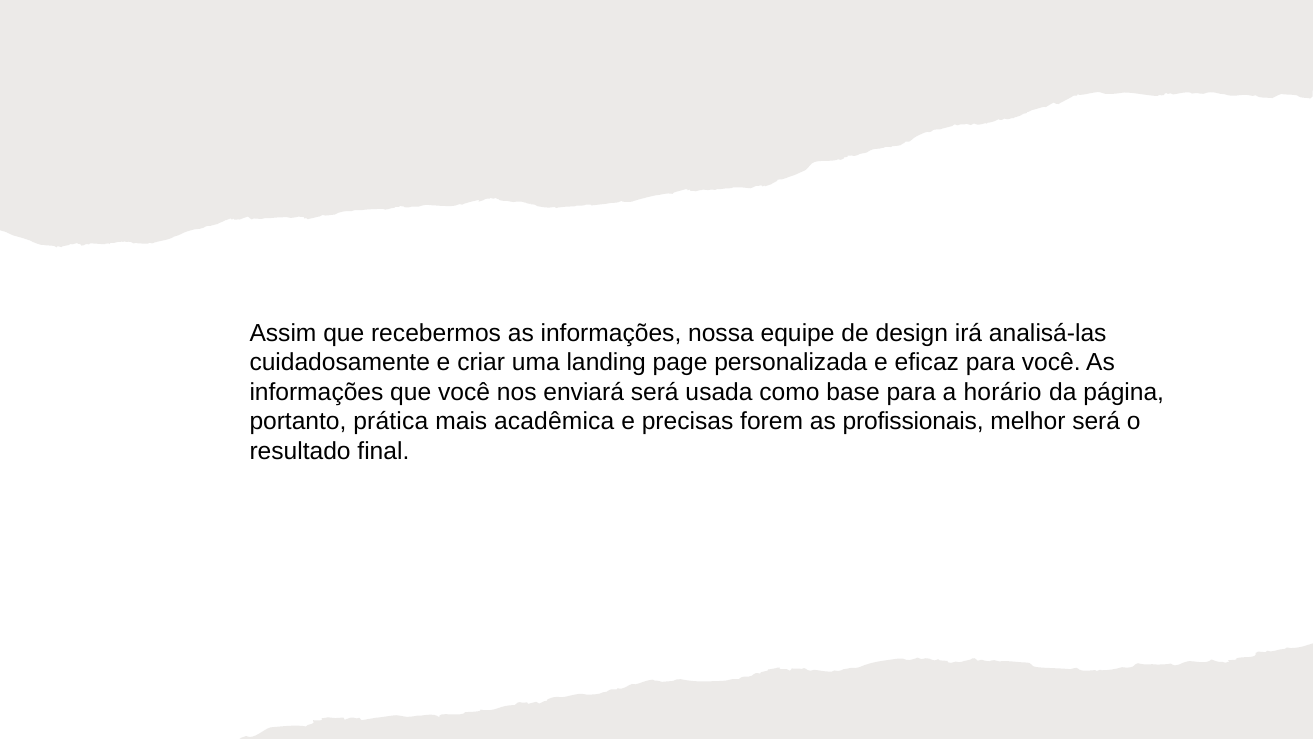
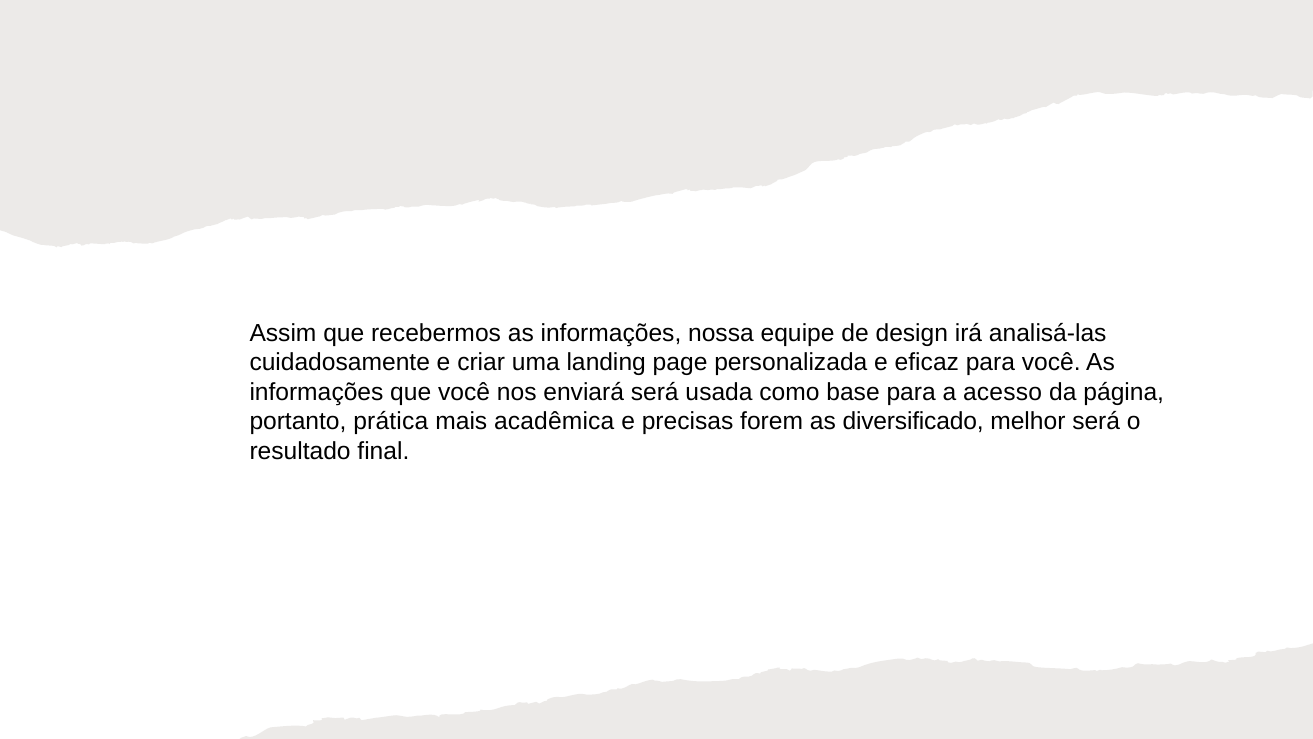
horário: horário -> acesso (1003, 392)
profissionais: profissionais -> diversificado (913, 421)
